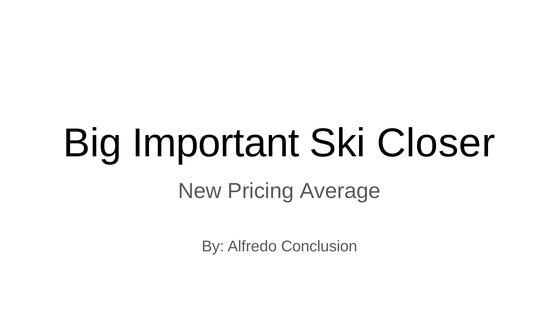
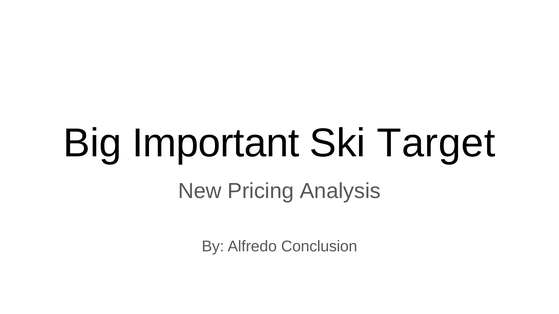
Closer: Closer -> Target (436, 143)
Average: Average -> Analysis (340, 191)
